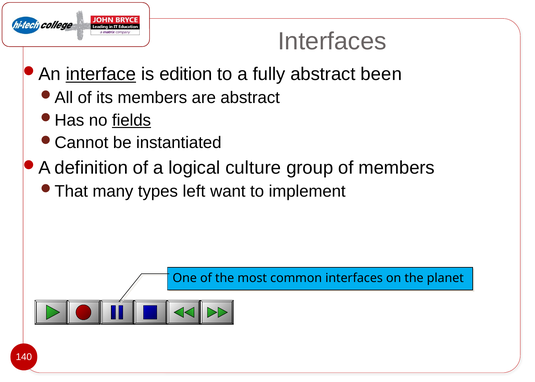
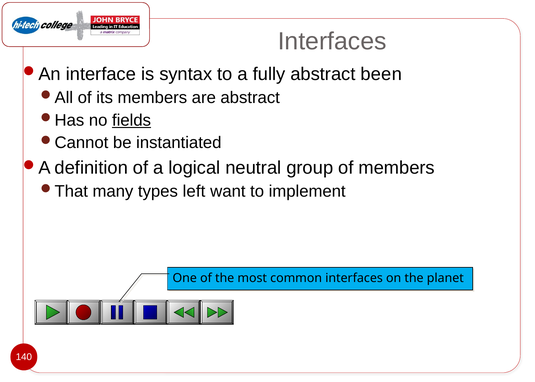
interface underline: present -> none (101, 74)
edition: edition -> syntax (186, 74)
culture: culture -> neutral (253, 168)
